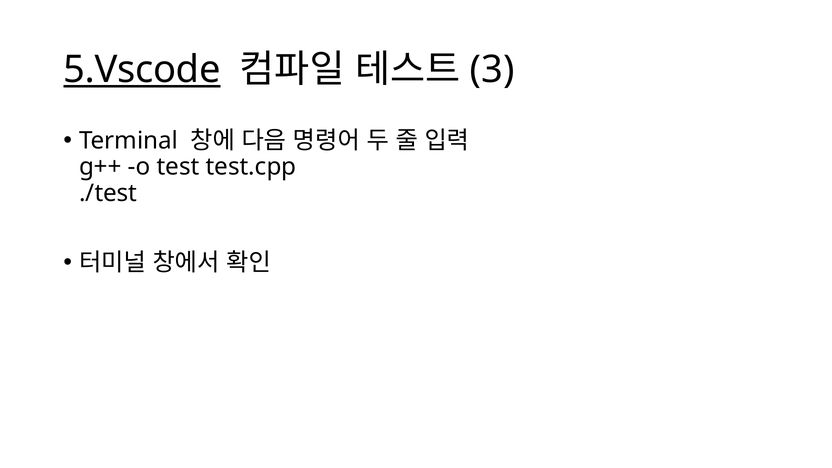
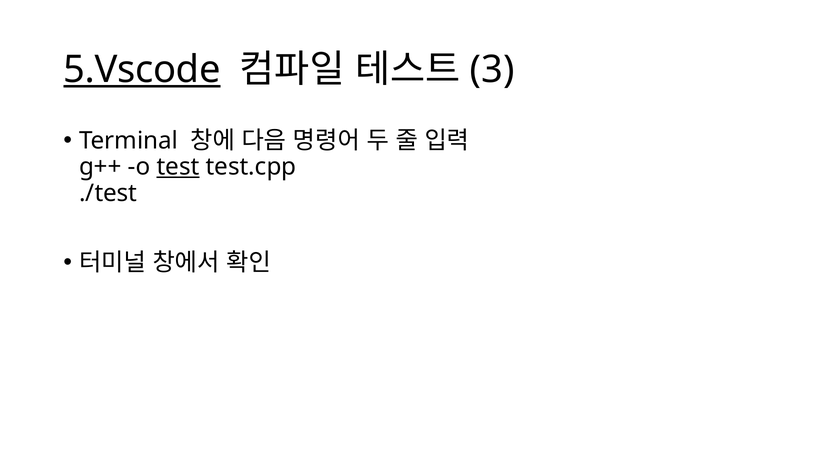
test underline: none -> present (178, 167)
